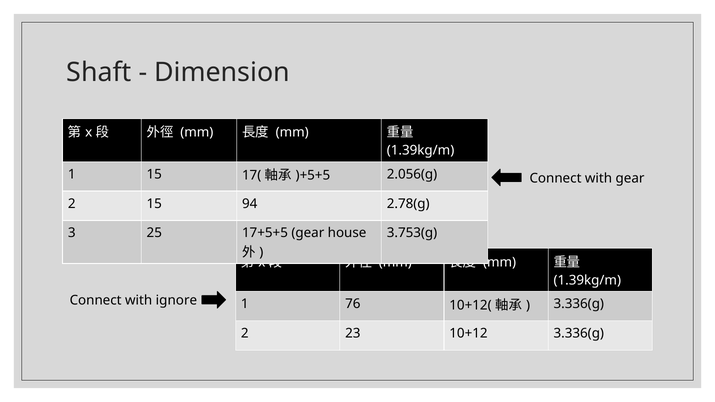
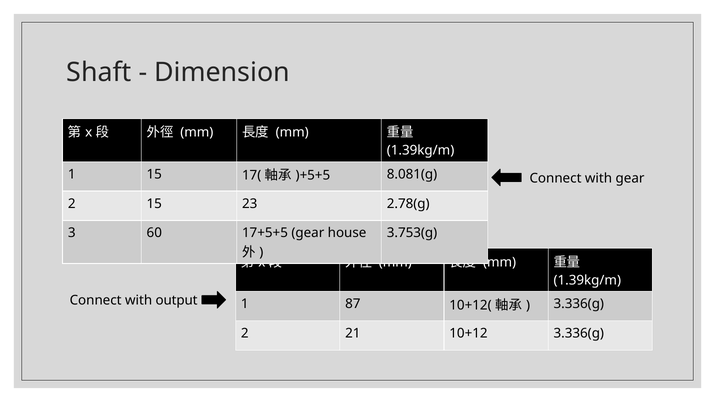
2.056(g: 2.056(g -> 8.081(g (412, 174)
94: 94 -> 23 (250, 204)
25: 25 -> 60 (154, 233)
ignore: ignore -> output (177, 301)
76: 76 -> 87 (353, 304)
23: 23 -> 21 (353, 333)
